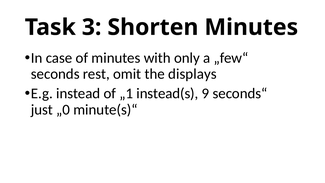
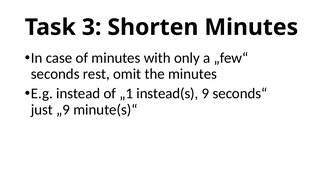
the displays: displays -> minutes (193, 74)
„0: „0 -> „9 (63, 110)
